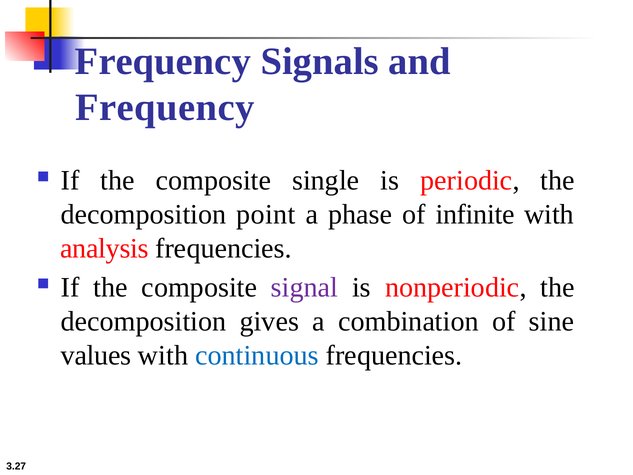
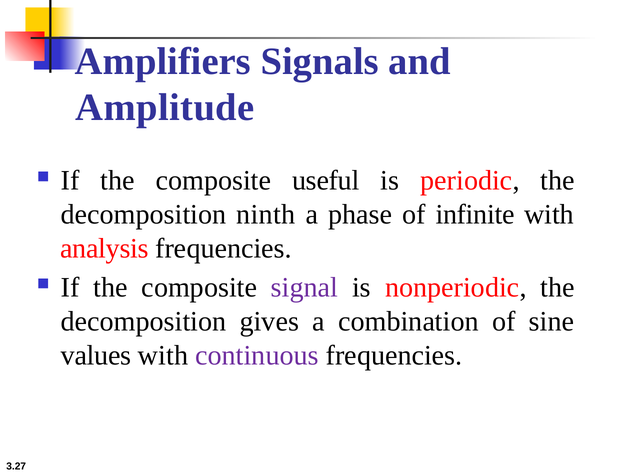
Frequency: Frequency -> Amplifiers (163, 61)
Frequency: Frequency -> Amplitude (165, 108)
single: single -> useful (326, 181)
point: point -> ninth (266, 214)
continuous colour: blue -> purple (257, 355)
